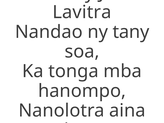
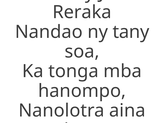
Lavitra: Lavitra -> Reraka (82, 12)
